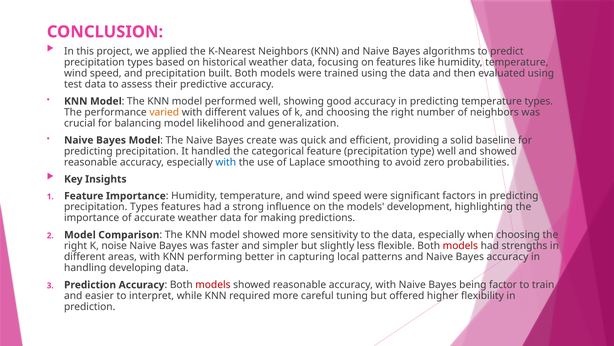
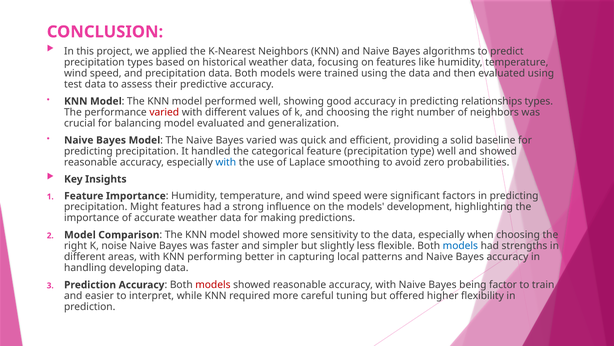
precipitation built: built -> data (220, 73)
predicting temperature: temperature -> relationships (492, 101)
varied colour: orange -> red (164, 112)
model likelihood: likelihood -> evaluated (221, 123)
Bayes create: create -> varied (262, 140)
Types: Types -> Might (144, 207)
models colour: red -> blue (460, 246)
